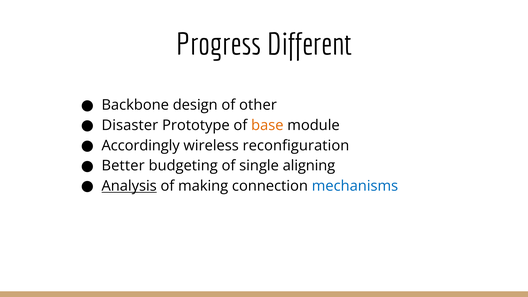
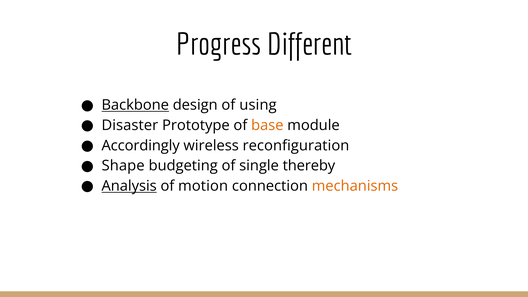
Backbone underline: none -> present (135, 105)
other: other -> using (258, 105)
Better: Better -> Shape (123, 166)
aligning: aligning -> thereby (309, 166)
making: making -> motion (203, 186)
mechanisms colour: blue -> orange (355, 186)
